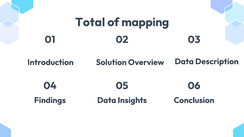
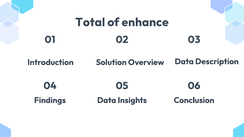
mapping: mapping -> enhance (145, 22)
